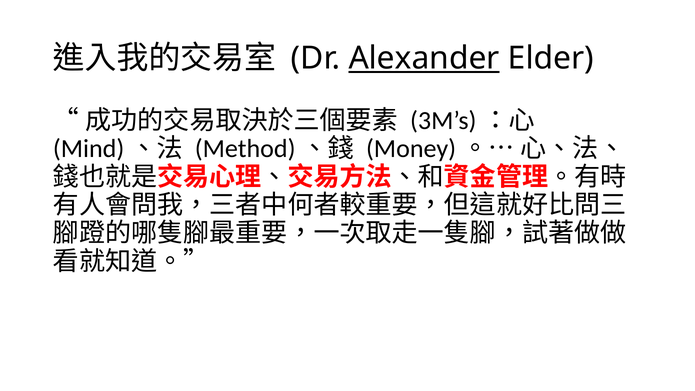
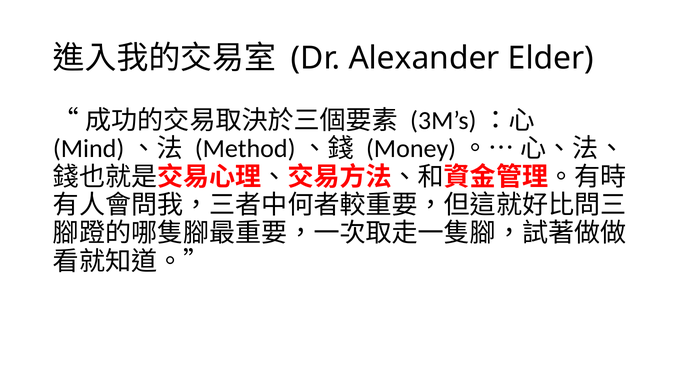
Alexander underline: present -> none (424, 58)
